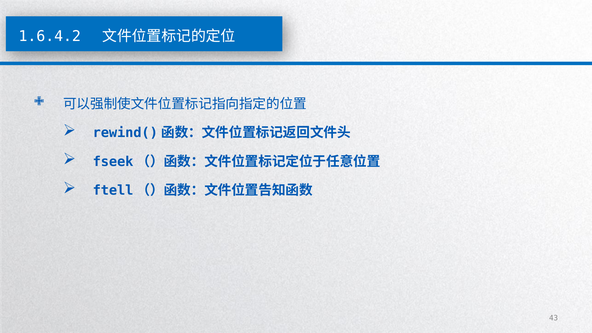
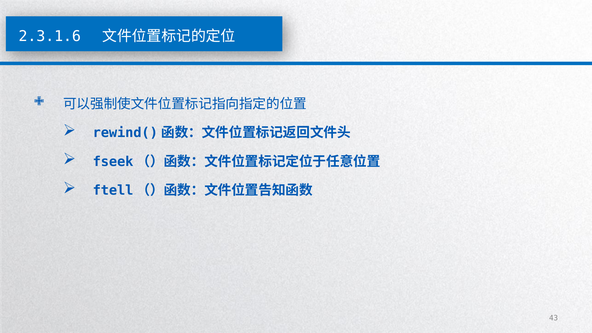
1.6.4.2: 1.6.4.2 -> 2.3.1.6 (50, 36)
